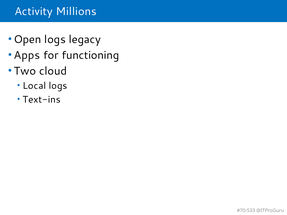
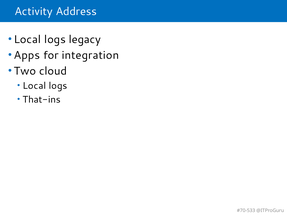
Millions: Millions -> Address (76, 11)
Open: Open -> Local (27, 40)
functioning: functioning -> integration (90, 55)
Text-ins: Text-ins -> That-ins (42, 100)
